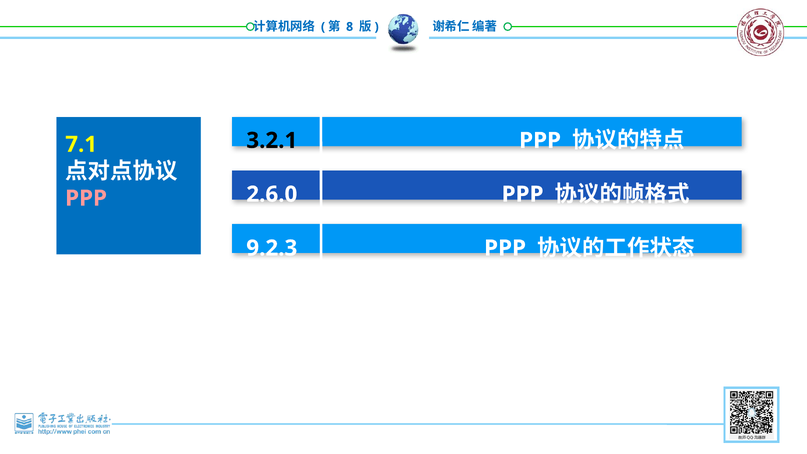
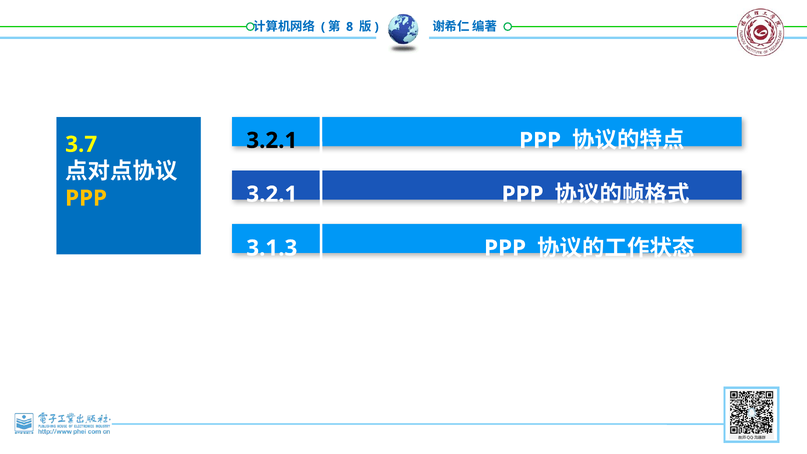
7.1: 7.1 -> 3.7 (81, 144)
2.6.0: 2.6.0 -> 3.2.1 (272, 194)
PPP colour: pink -> yellow (86, 198)
9.2.3: 9.2.3 -> 3.1.3 (272, 248)
